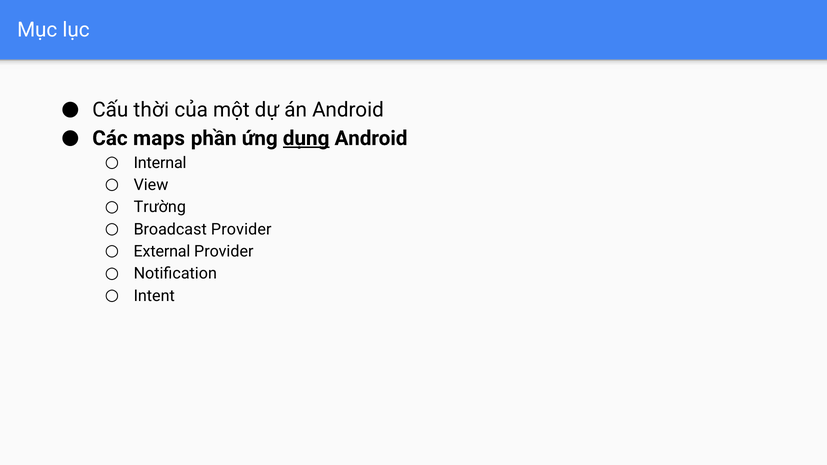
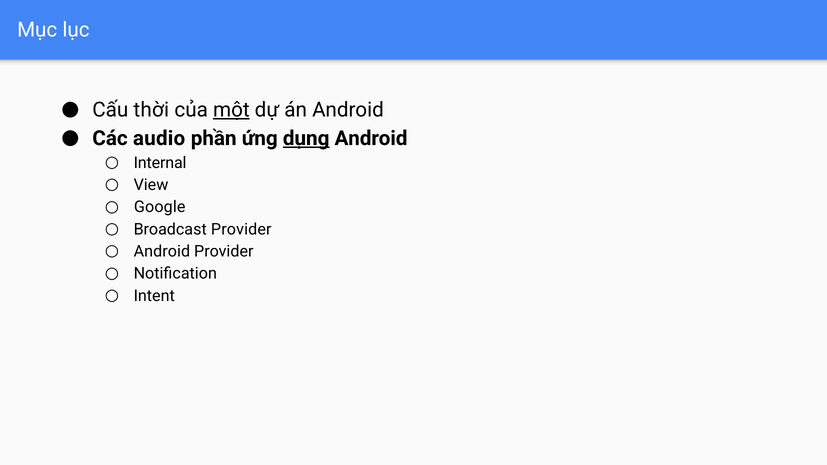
một underline: none -> present (231, 110)
maps: maps -> audio (159, 138)
Trường: Trường -> Google (160, 207)
External: External -> Android (162, 252)
